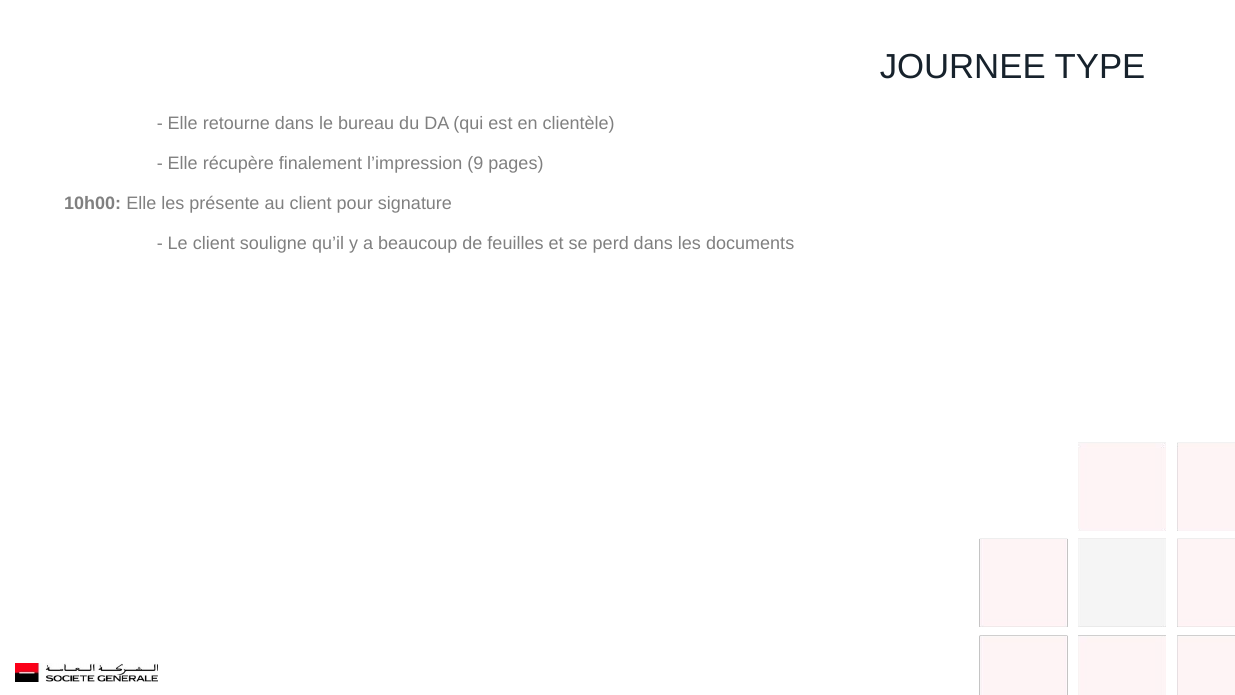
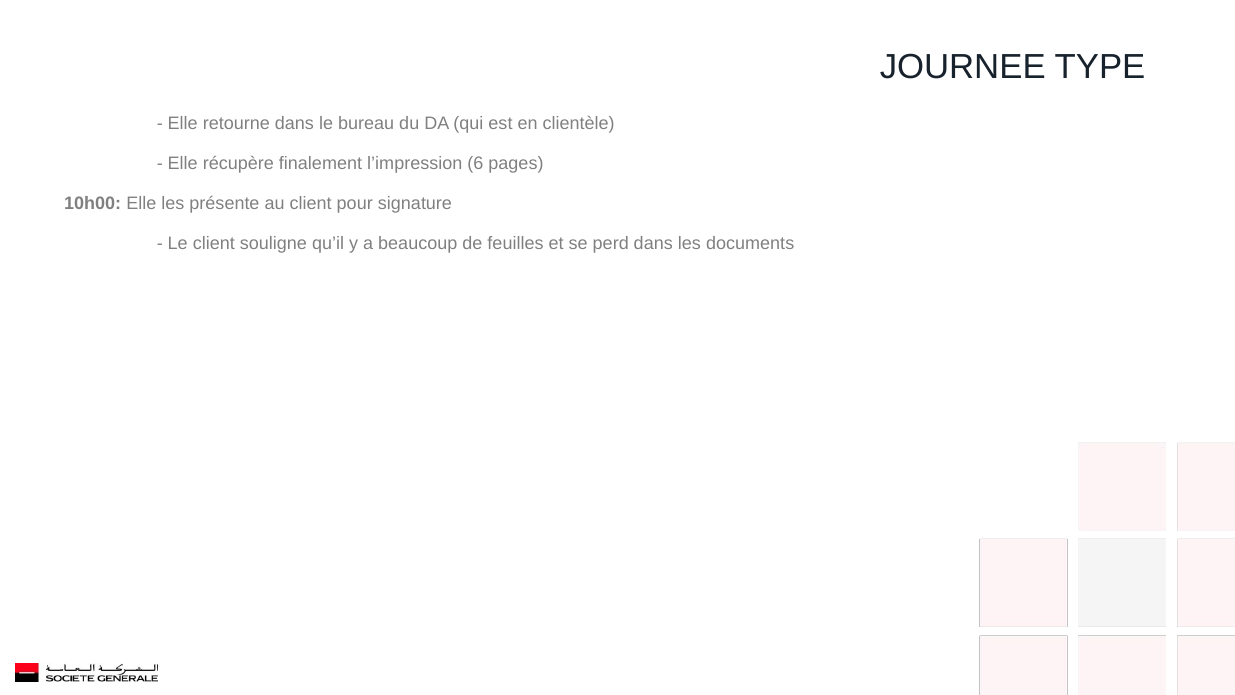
9: 9 -> 6 (475, 163)
